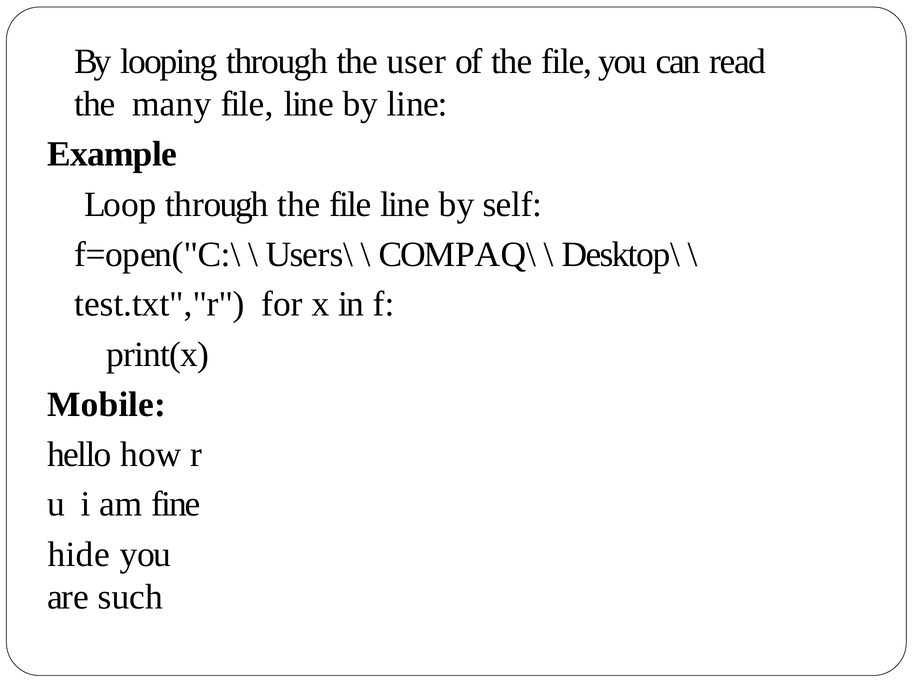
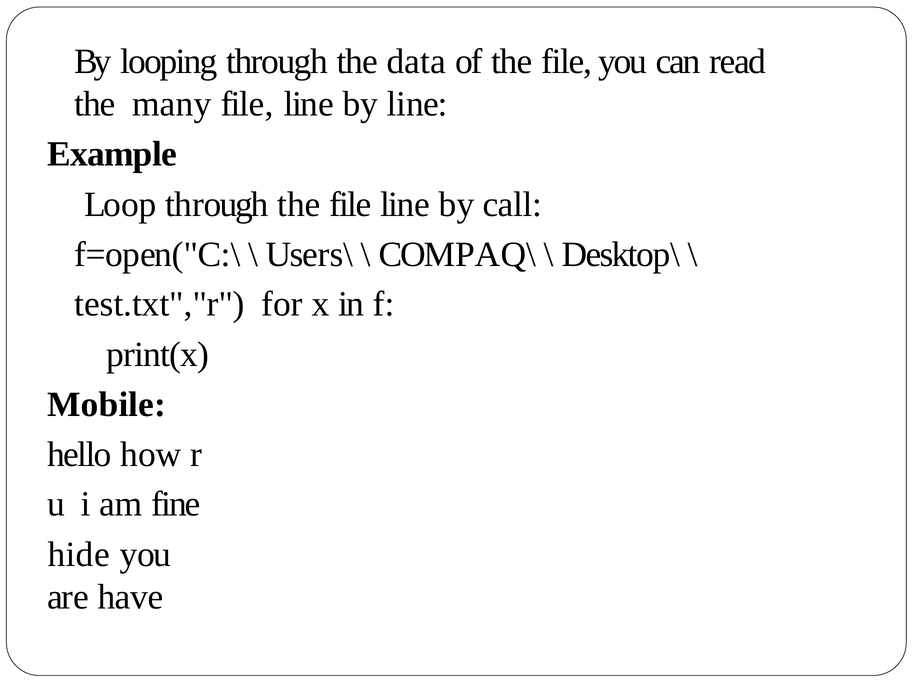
user: user -> data (416, 61)
self: self -> call (512, 204)
such: such -> have (130, 597)
